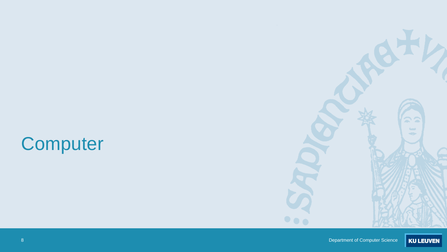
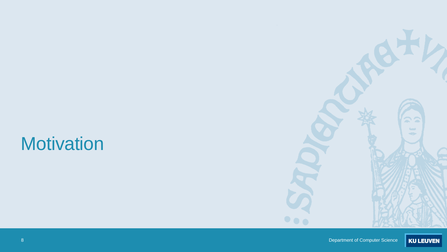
Computer: Computer -> Motivation (63, 144)
